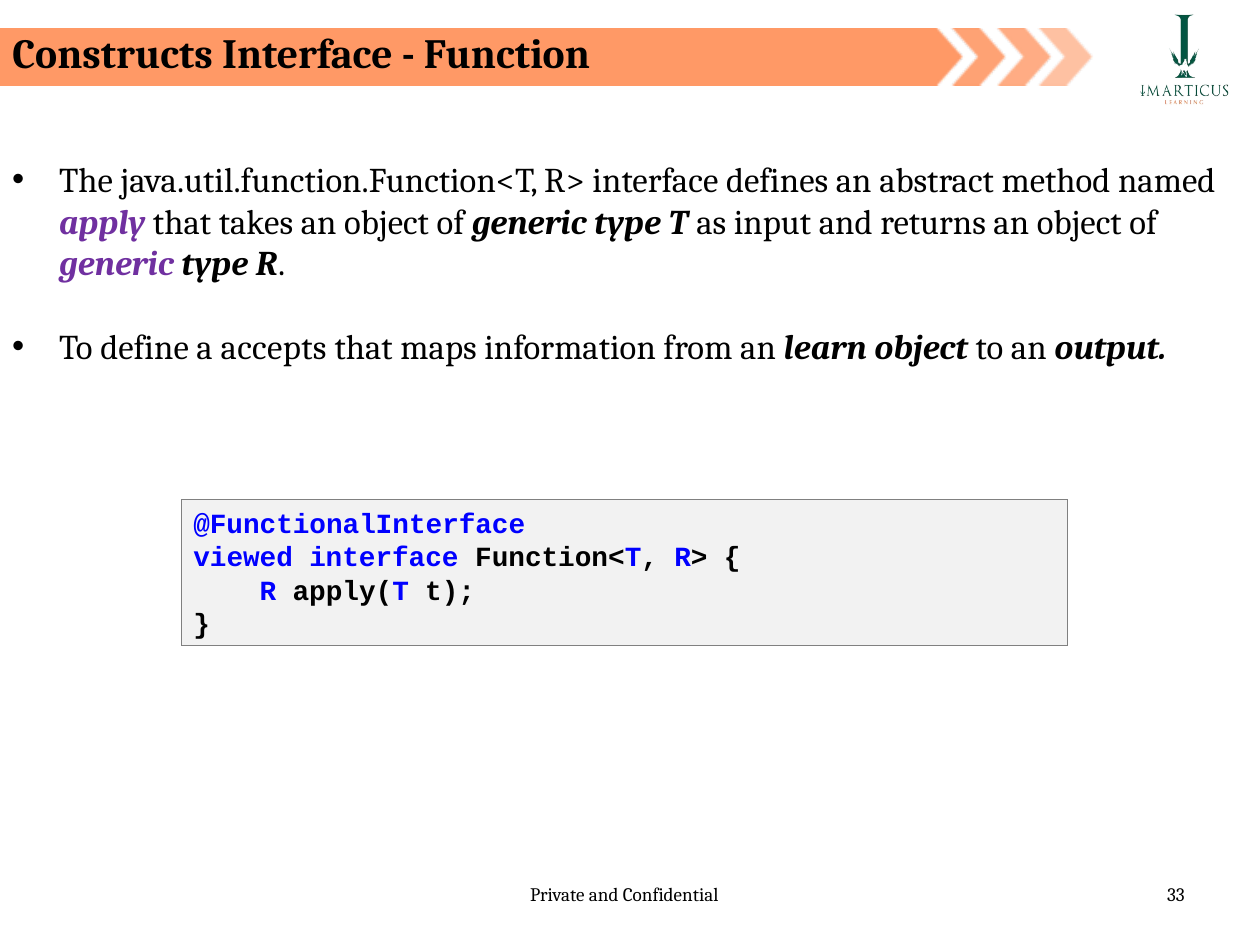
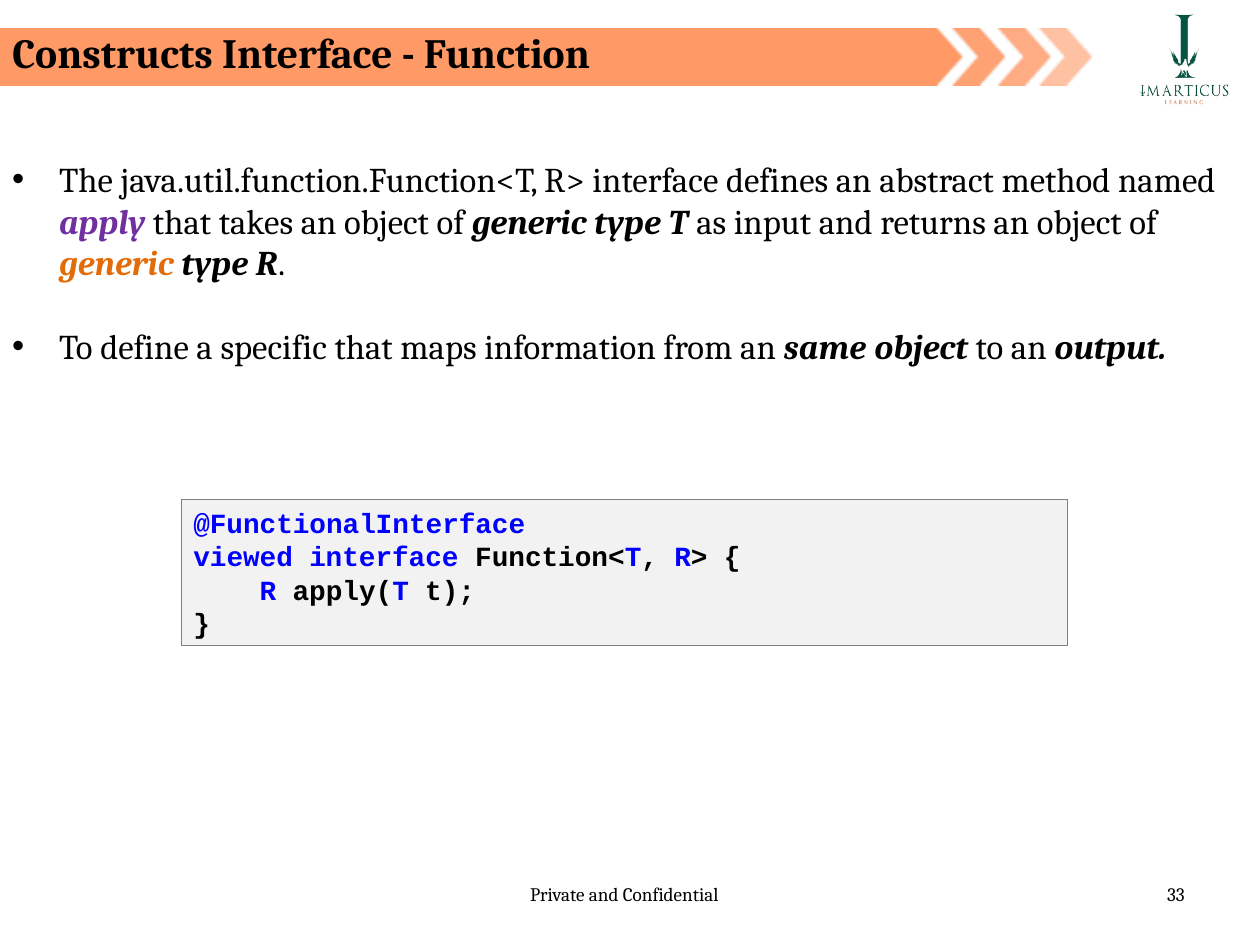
generic colour: purple -> orange (117, 264)
accepts: accepts -> specific (274, 347)
learn: learn -> same (825, 347)
